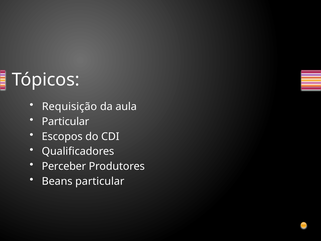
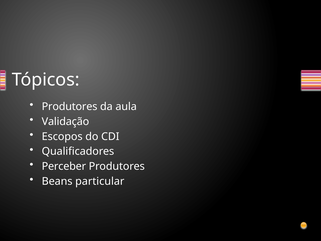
Requisição: Requisição -> Produtores (70, 106)
Particular: Particular -> Validação (65, 121)
